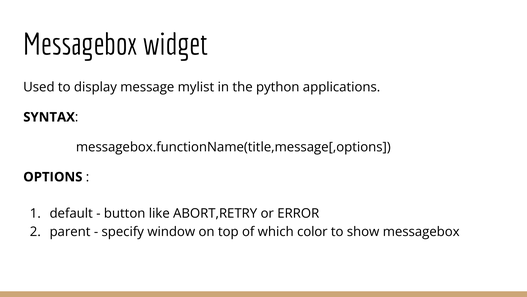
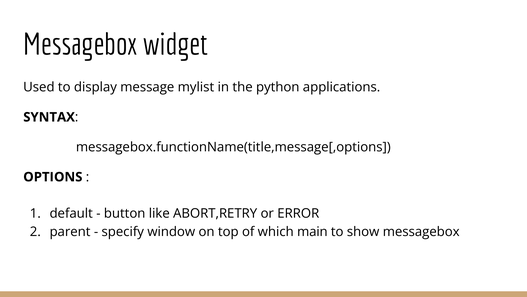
color: color -> main (312, 231)
